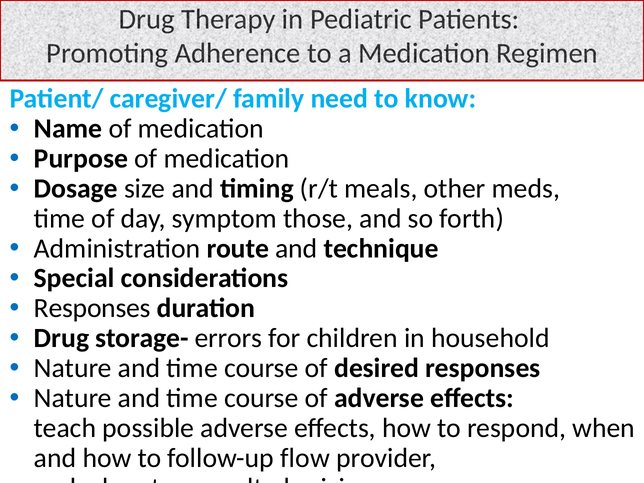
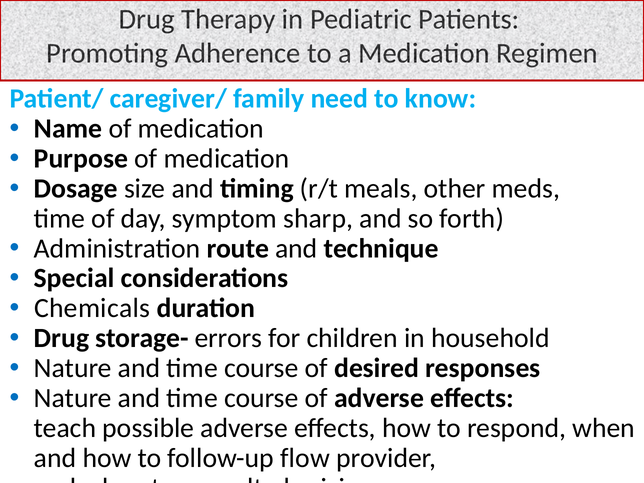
those: those -> sharp (318, 218)
Responses: Responses -> Chemicals (92, 308)
